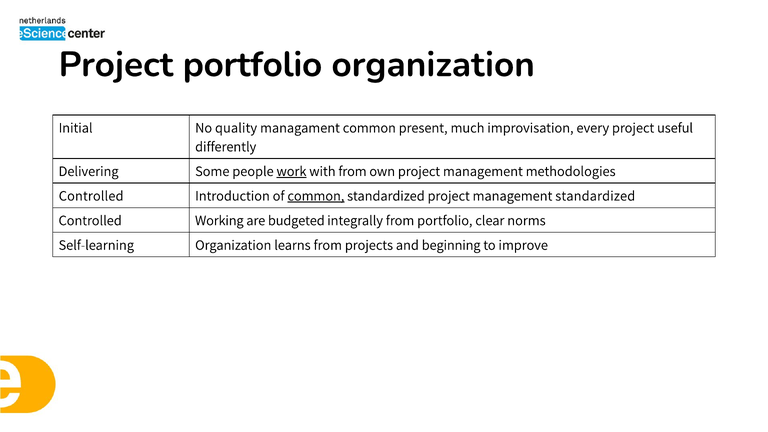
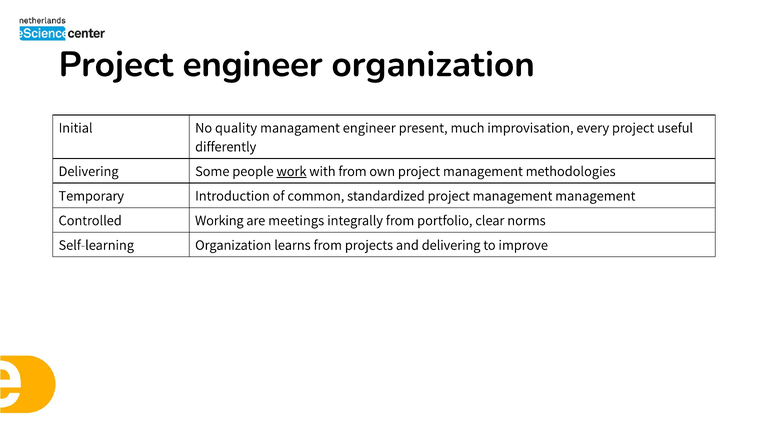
Project portfolio: portfolio -> engineer (253, 65)
managament common: common -> engineer (369, 128)
Controlled: Controlled -> Temporary (91, 196)
common underline: present -> none (316, 196)
management standardized: standardized -> management (595, 196)
budgeted: budgeted -> meetings (296, 220)
and beginning: beginning -> delivering (451, 245)
